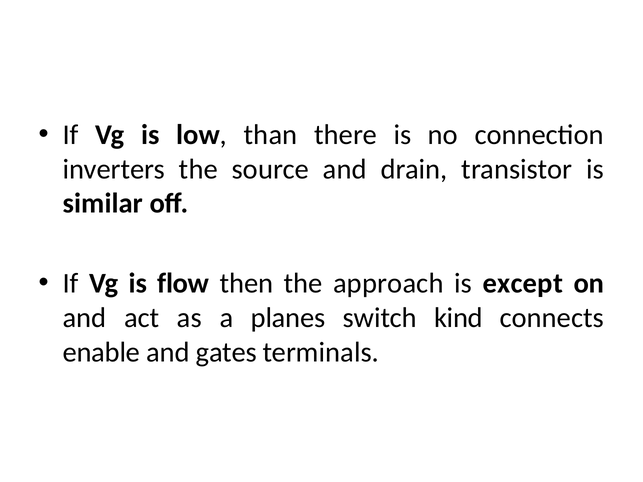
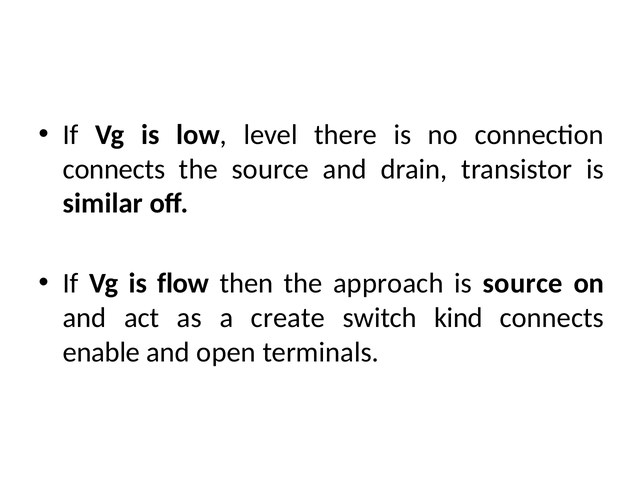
than: than -> level (271, 135)
inverters: inverters -> connects (114, 169)
is except: except -> source (523, 284)
planes: planes -> create (288, 318)
gates: gates -> open (226, 352)
